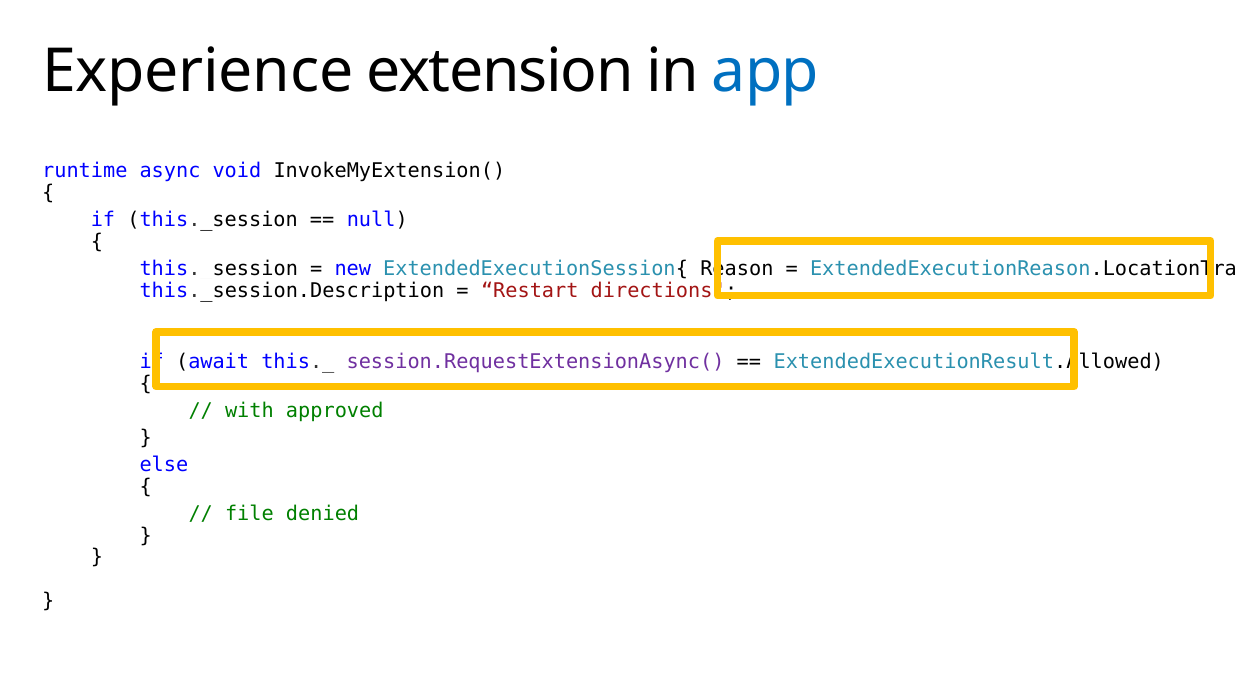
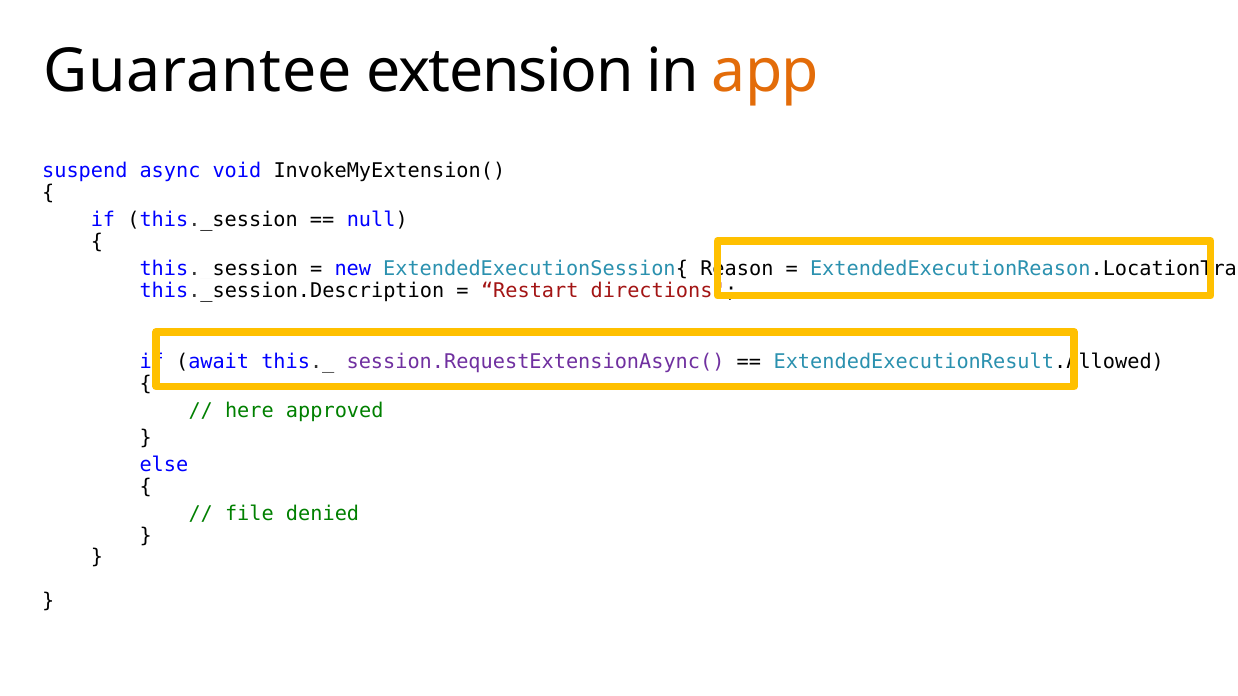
Experience: Experience -> Guarantee (197, 71)
app colour: blue -> orange (765, 71)
runtime: runtime -> suspend (85, 171)
with: with -> here (249, 411)
